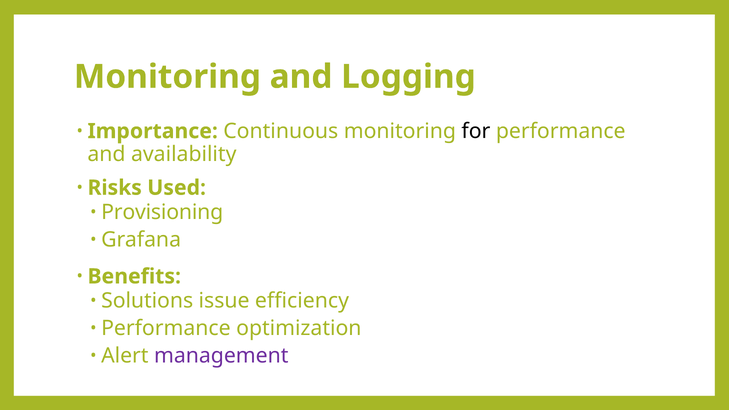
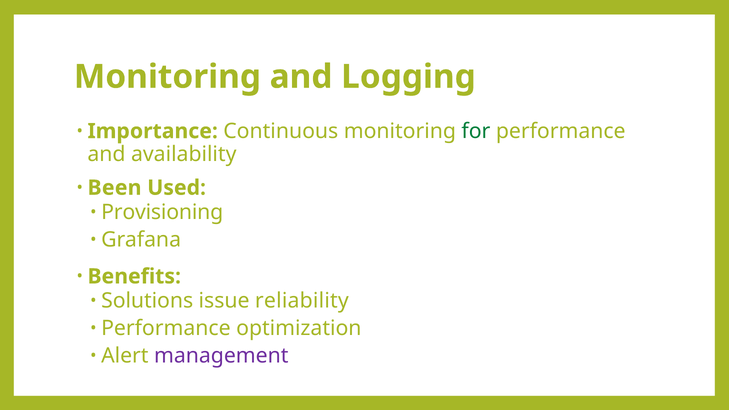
for colour: black -> green (476, 131)
Risks: Risks -> Been (114, 188)
efficiency: efficiency -> reliability (302, 301)
